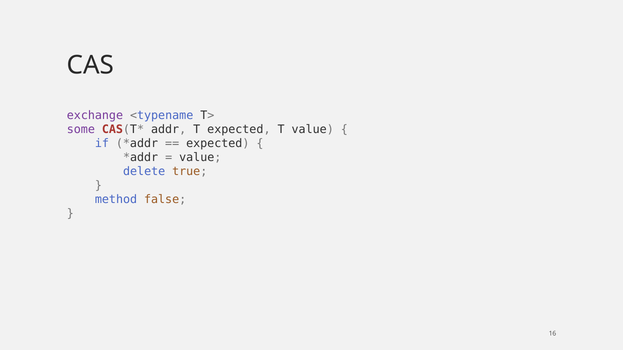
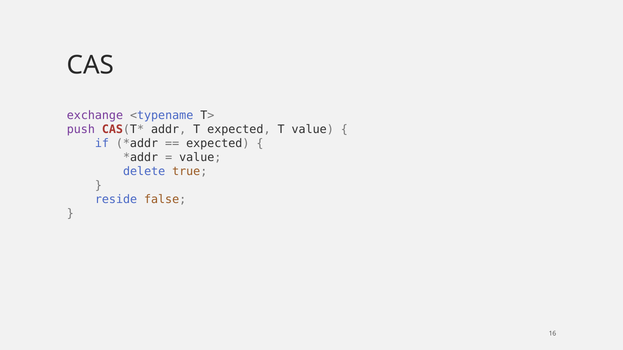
some: some -> push (81, 129)
method: method -> reside (116, 200)
